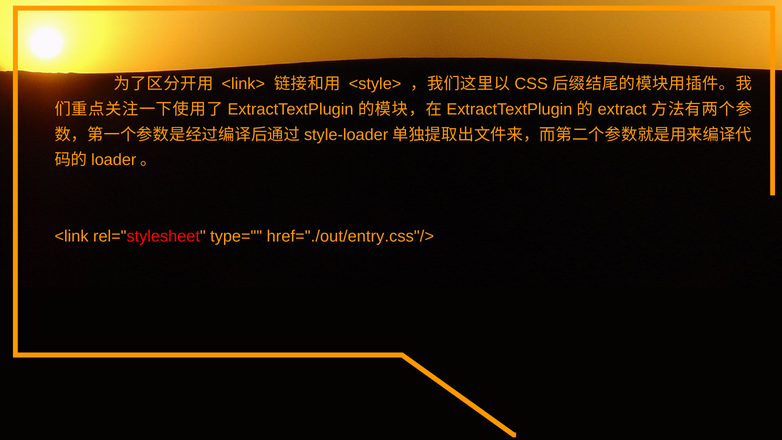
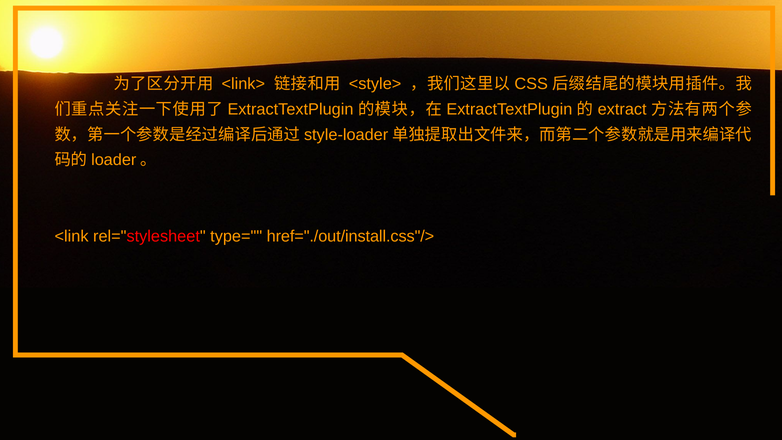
href="./out/entry.css"/>: href="./out/entry.css"/> -> href="./out/install.css"/> (350, 236)
